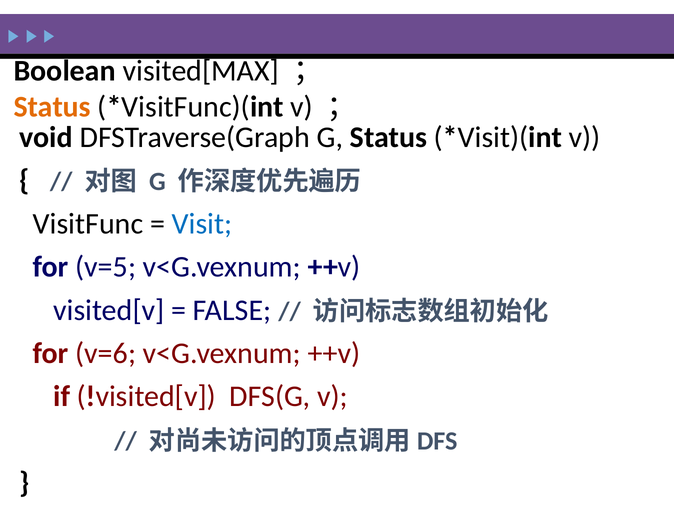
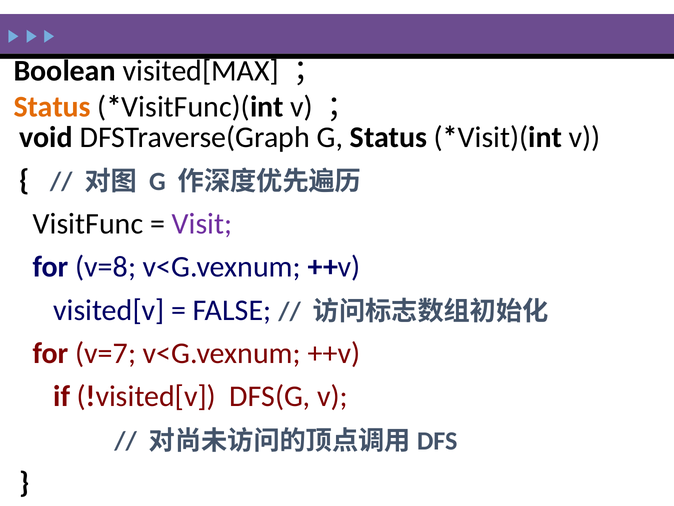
Visit colour: blue -> purple (202, 224)
v=5: v=5 -> v=8 (106, 267)
v=6: v=6 -> v=7 (106, 353)
